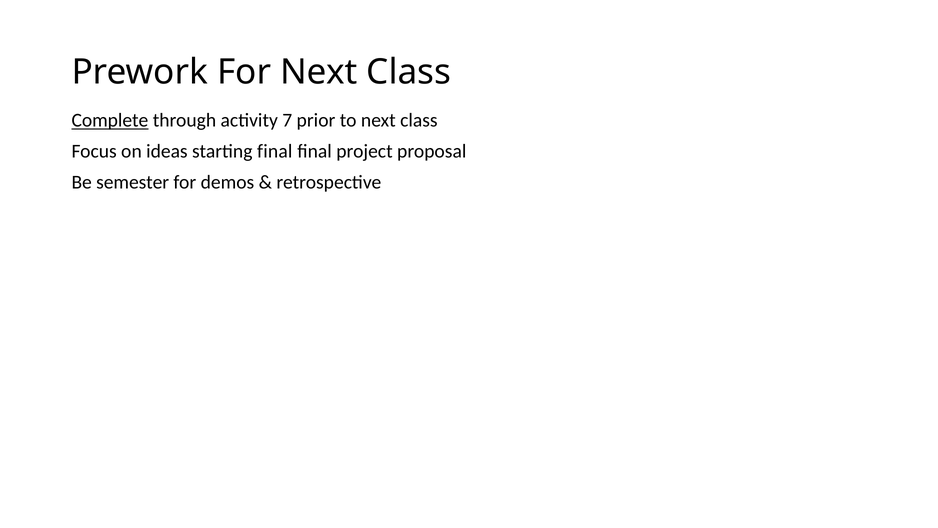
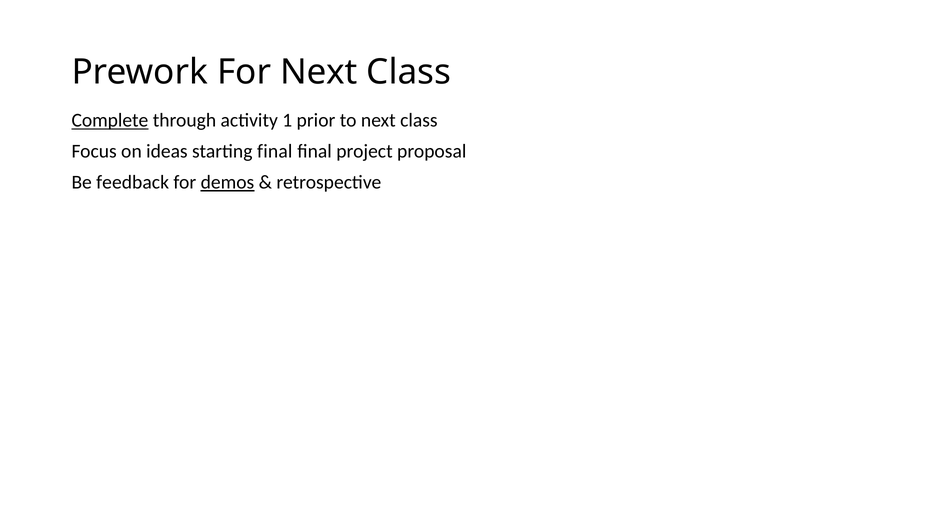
7: 7 -> 1 (287, 120)
semester: semester -> feedback (133, 182)
demos underline: none -> present (227, 182)
